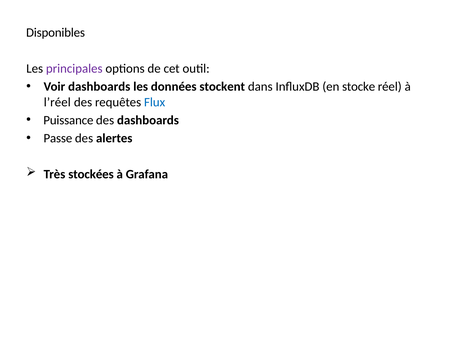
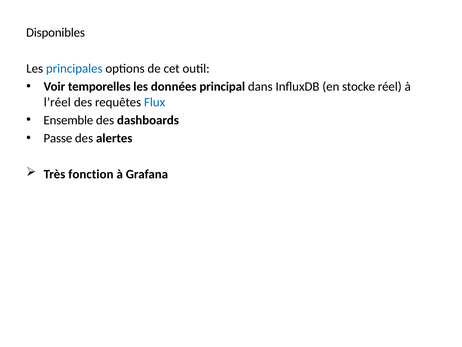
principales colour: purple -> blue (74, 69)
Voir dashboards: dashboards -> temporelles (99, 87)
stockent: stockent -> principal (222, 87)
Puissance: Puissance -> Ensemble (68, 120)
stockées: stockées -> fonction (91, 174)
